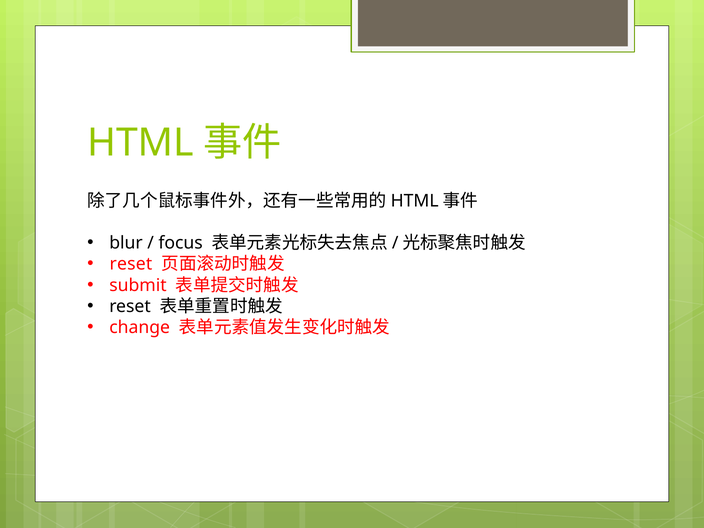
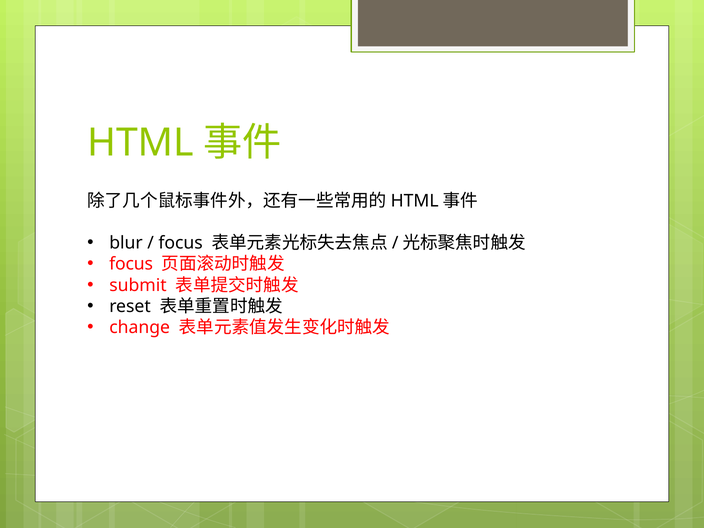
reset: reset -> focus (131, 264)
